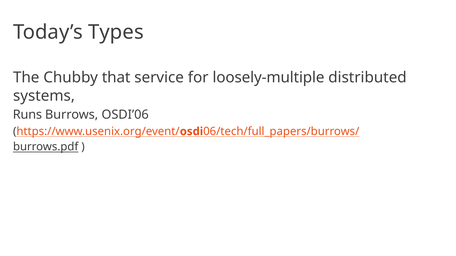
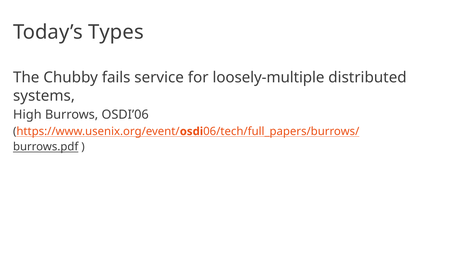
that: that -> fails (116, 78)
Runs: Runs -> High (27, 115)
